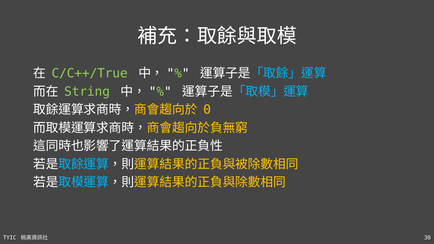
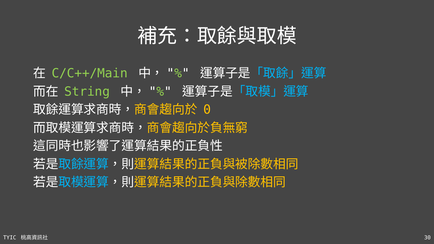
C/C++/True: C/C++/True -> C/C++/Main (90, 73)
